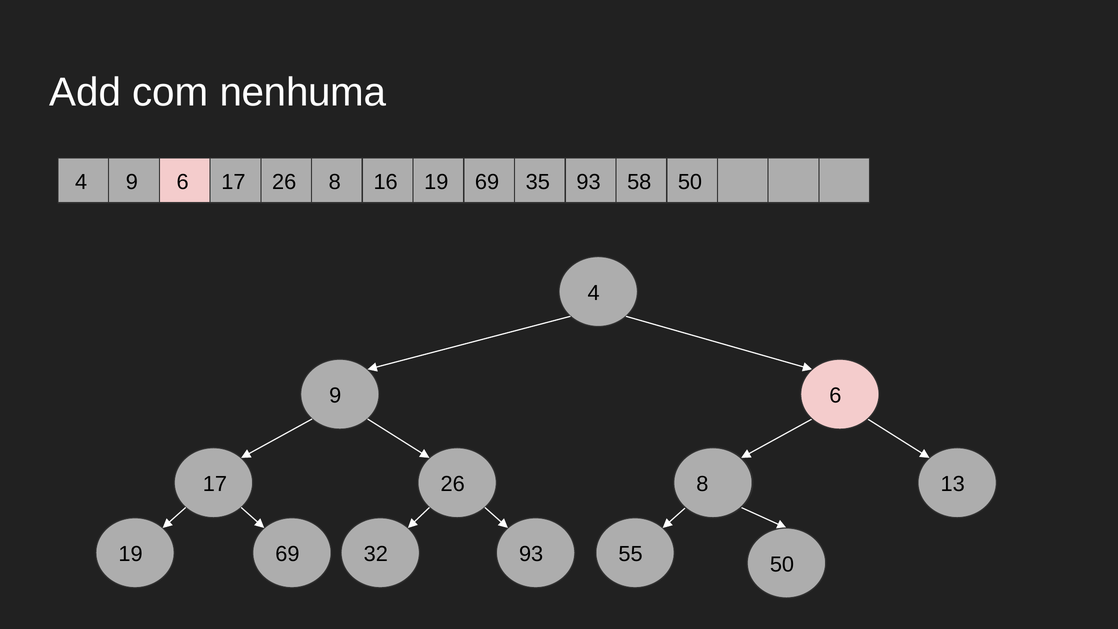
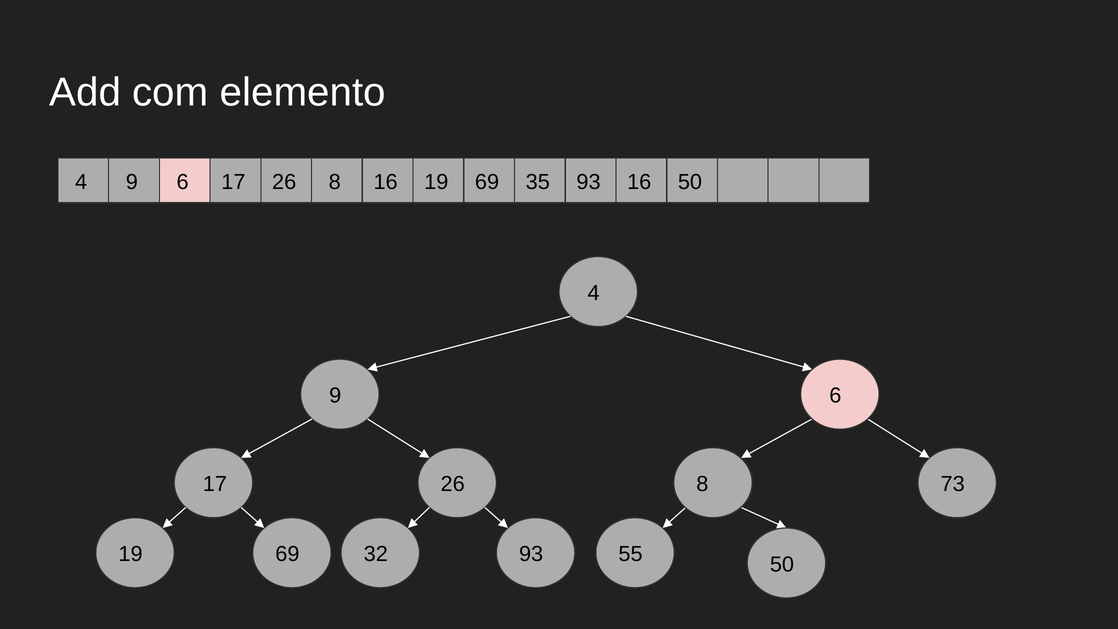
nenhuma: nenhuma -> elemento (303, 93)
93 58: 58 -> 16 (639, 182)
13: 13 -> 73 (953, 484)
